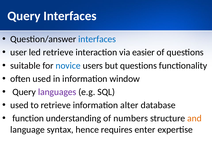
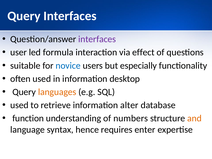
interfaces colour: blue -> purple (97, 39)
led retrieve: retrieve -> formula (58, 52)
easier: easier -> effect (143, 52)
but questions: questions -> especially (139, 66)
window: window -> desktop (125, 79)
languages colour: purple -> orange (57, 92)
